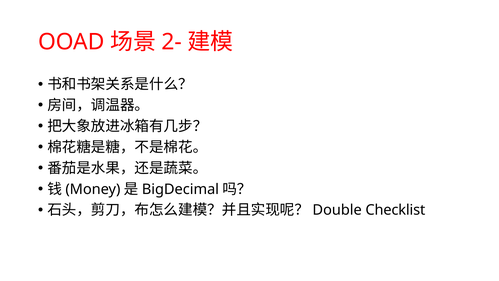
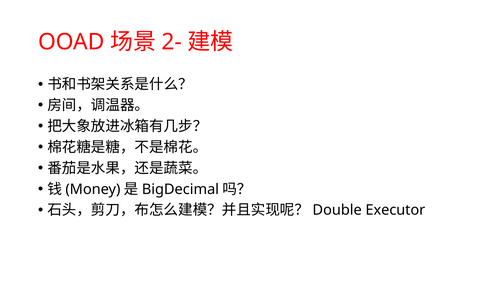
Checklist: Checklist -> Executor (395, 210)
